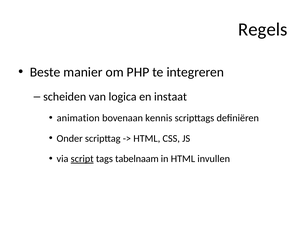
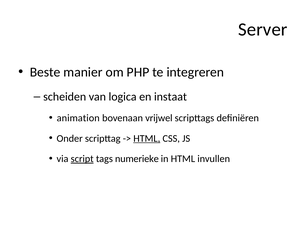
Regels: Regels -> Server (263, 30)
kennis: kennis -> vrijwel (159, 118)
HTML underline: none -> present (147, 139)
tabelnaam: tabelnaam -> numerieke (137, 159)
